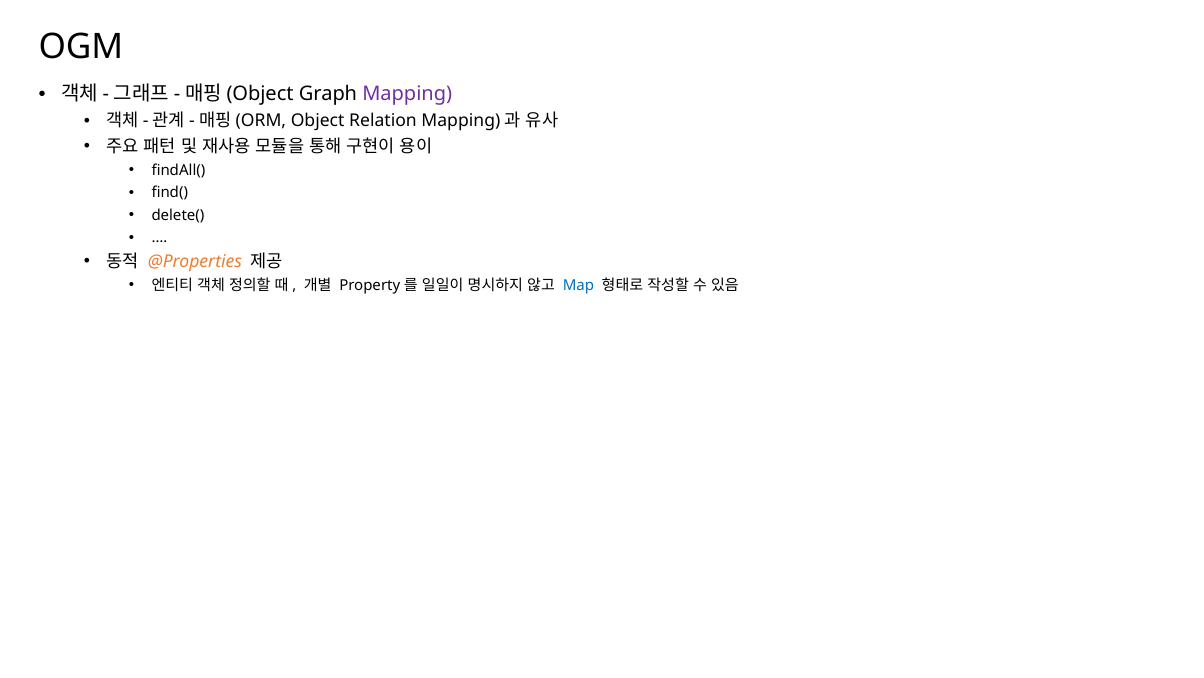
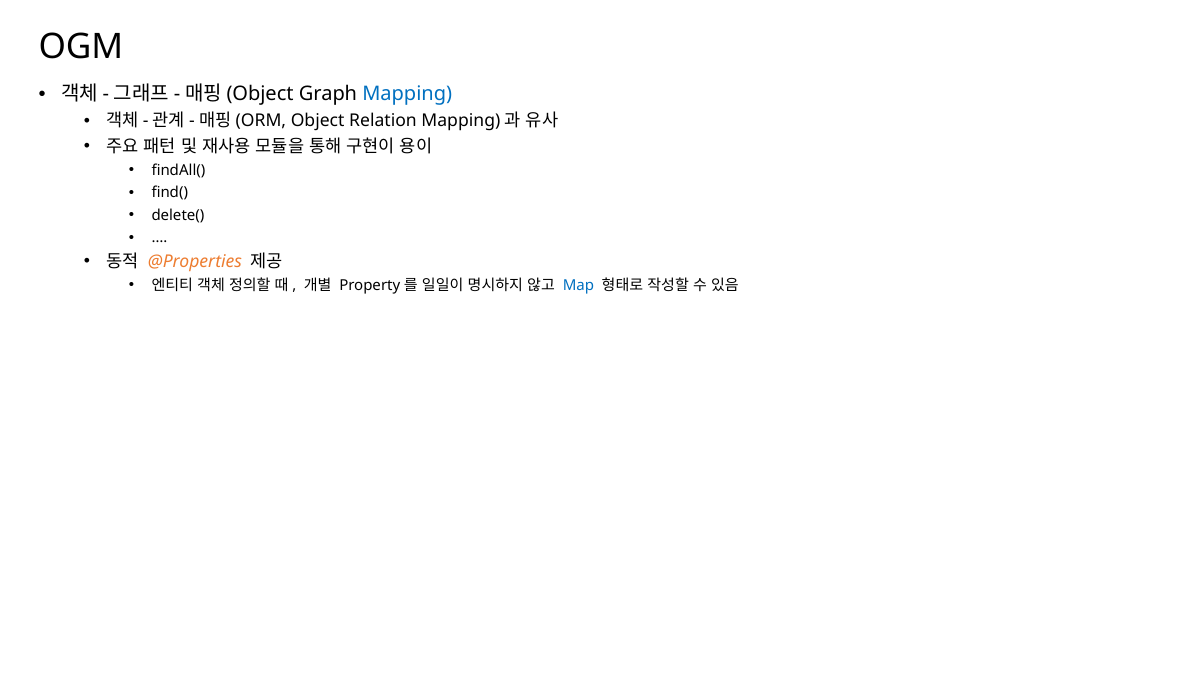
Mapping colour: purple -> blue (407, 94)
